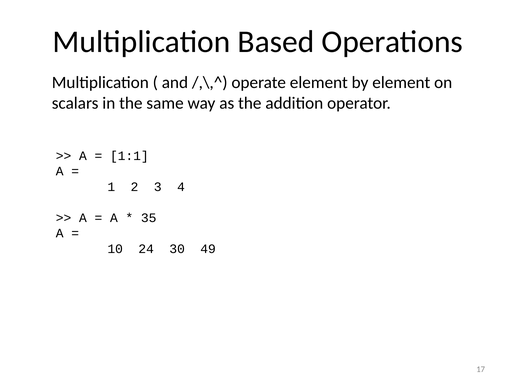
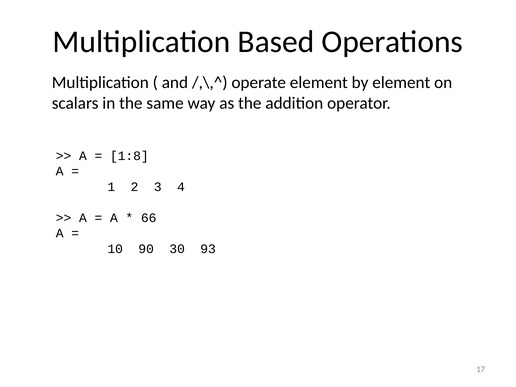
1:1: 1:1 -> 1:8 (129, 156)
35: 35 -> 66 (149, 218)
24: 24 -> 90 (146, 249)
49: 49 -> 93 (208, 249)
